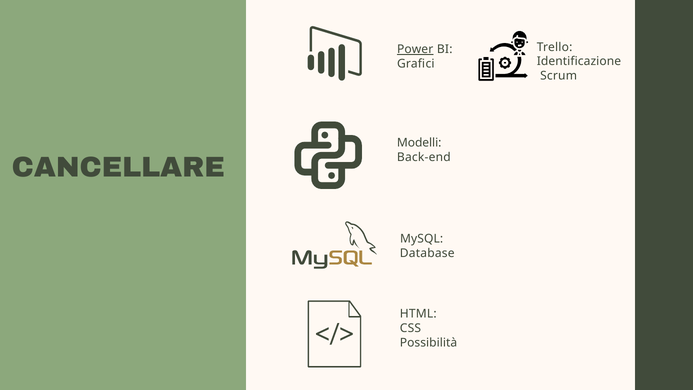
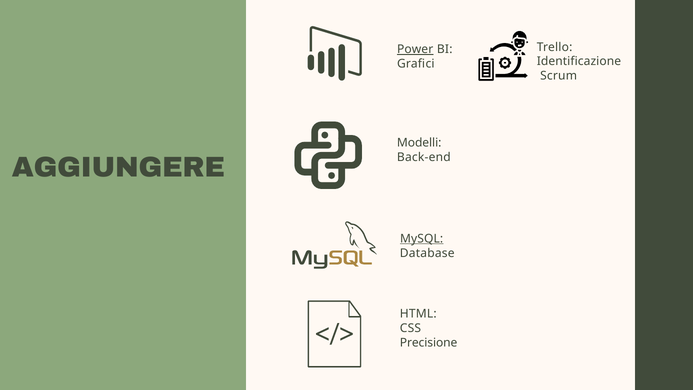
CANCELLARE: CANCELLARE -> AGGIUNGERE (118, 167)
MySQL underline: none -> present (422, 239)
Possibilità: Possibilità -> Precisione (429, 343)
